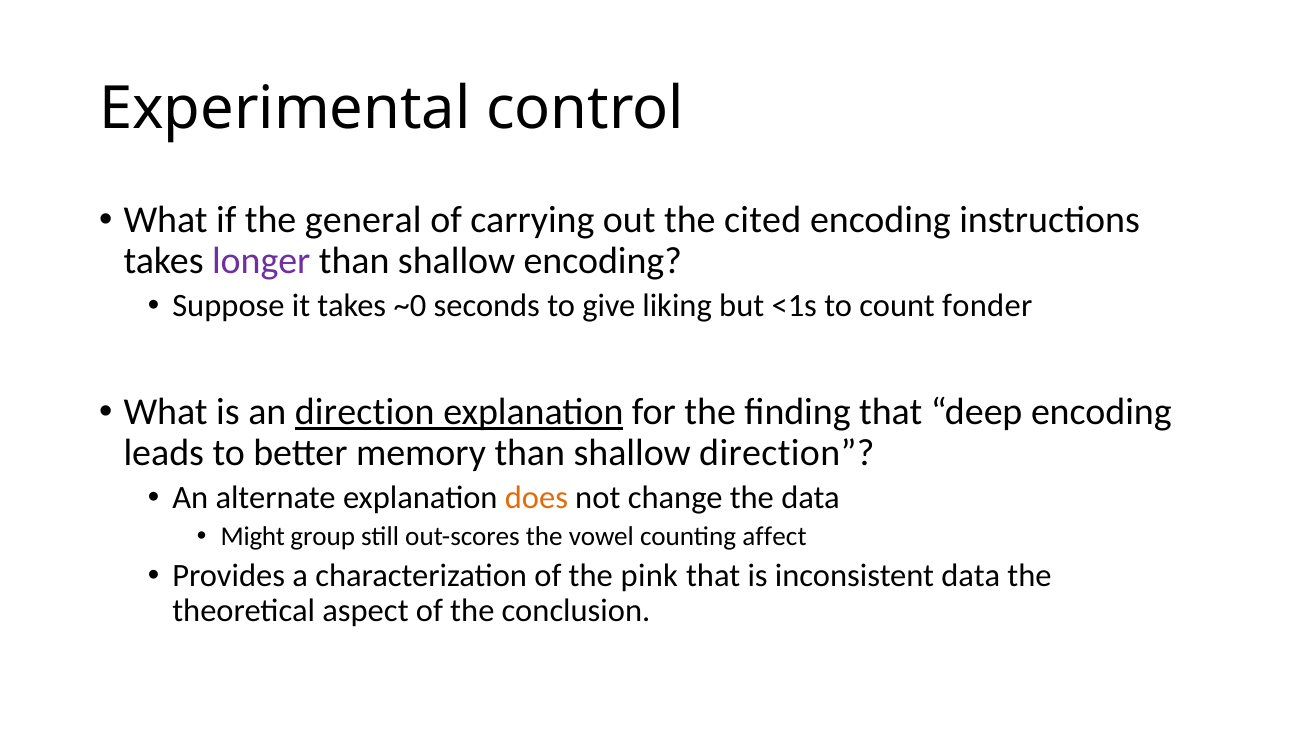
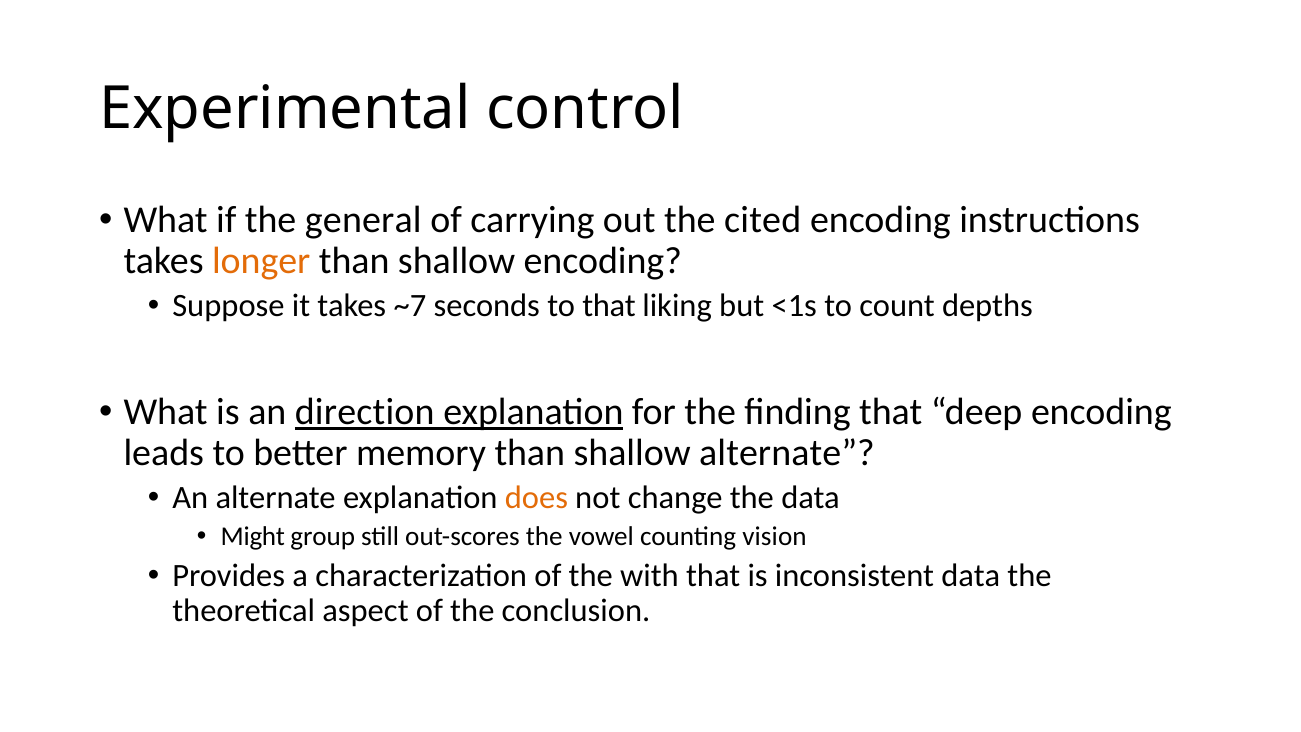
longer colour: purple -> orange (261, 261)
~0: ~0 -> ~7 (410, 306)
to give: give -> that (609, 306)
fonder: fonder -> depths (987, 306)
shallow direction: direction -> alternate (787, 453)
affect: affect -> vision (774, 537)
pink: pink -> with (649, 576)
